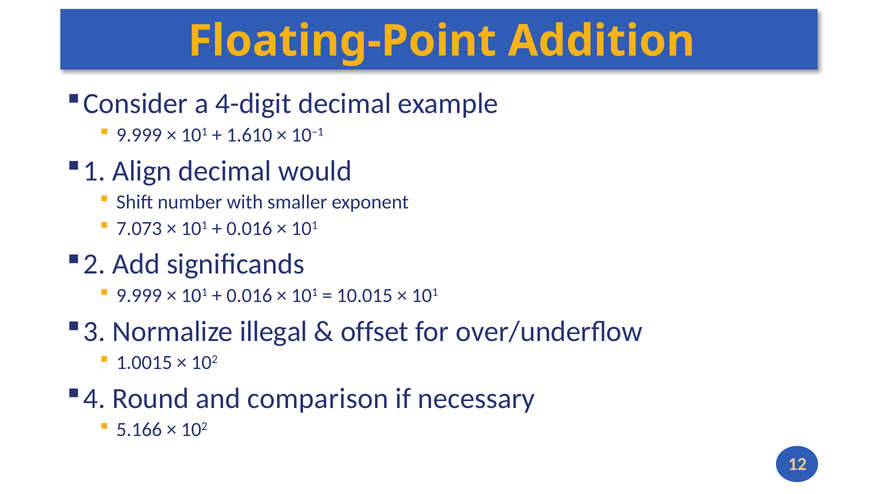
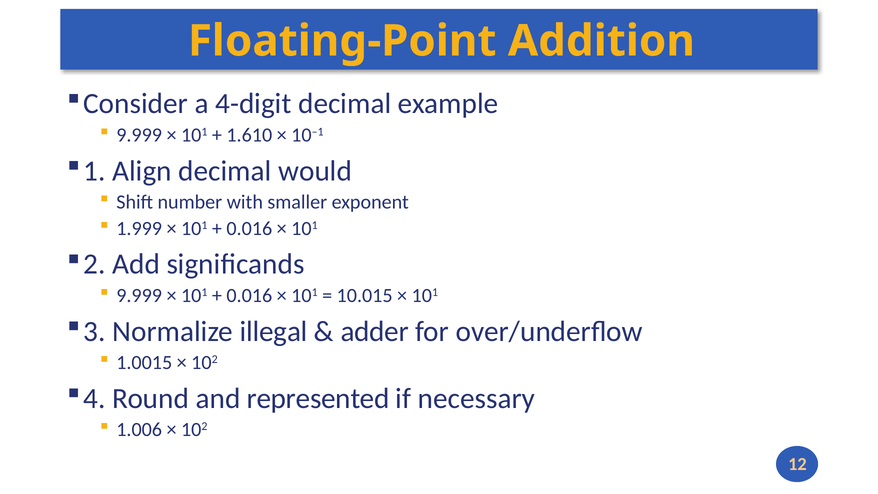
7.073: 7.073 -> 1.999 (139, 228)
offset: offset -> adder (375, 331)
comparison: comparison -> represented (318, 398)
5.166: 5.166 -> 1.006 (139, 430)
